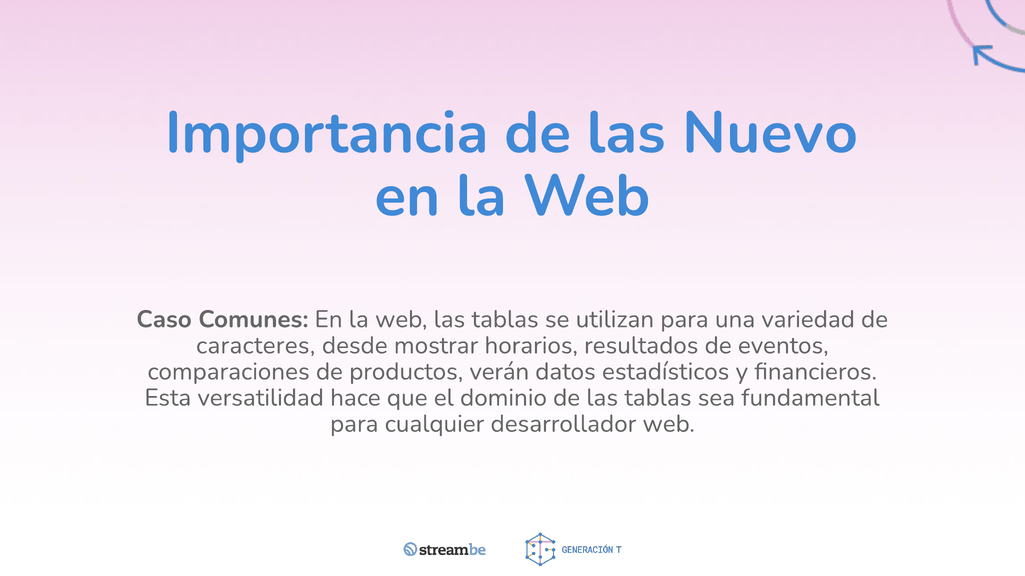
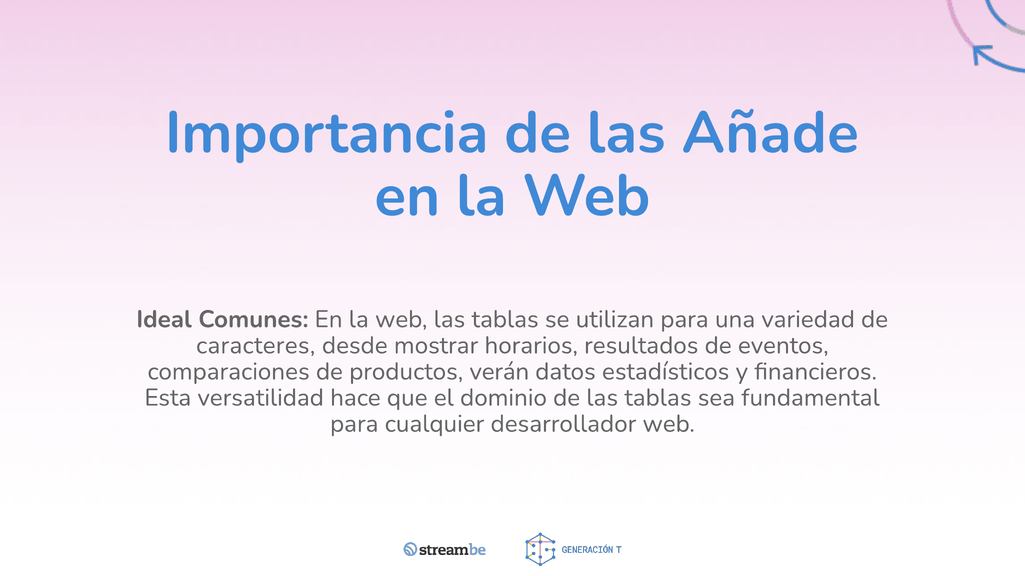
Nuevo: Nuevo -> Añade (770, 133)
Caso: Caso -> Ideal (164, 320)
